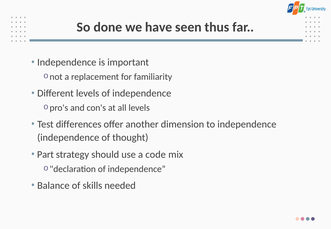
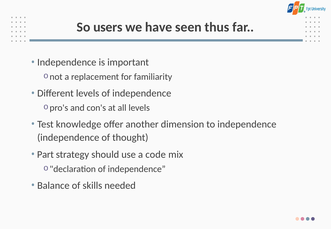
done: done -> users (108, 27)
differences: differences -> knowledge (79, 124)
